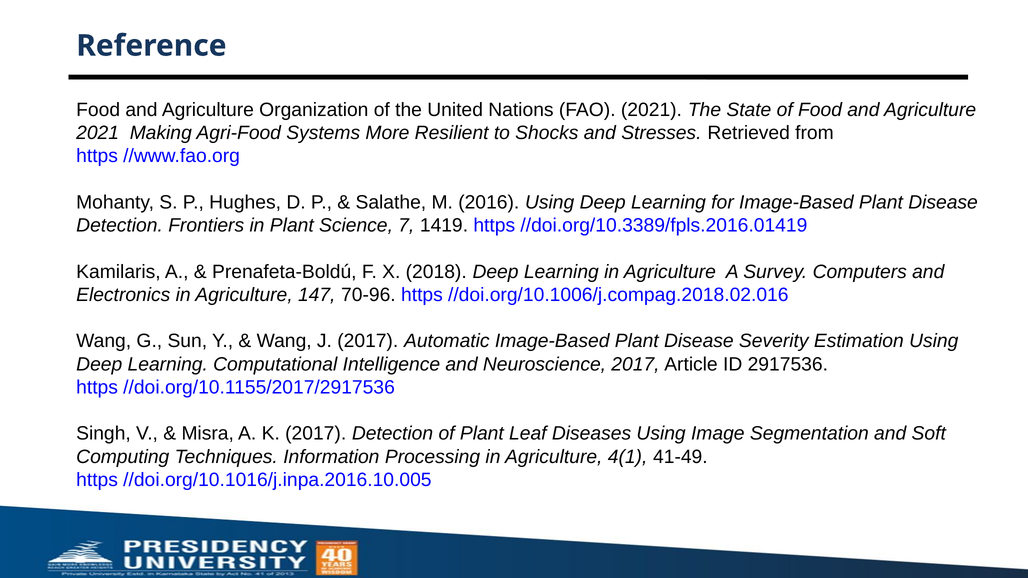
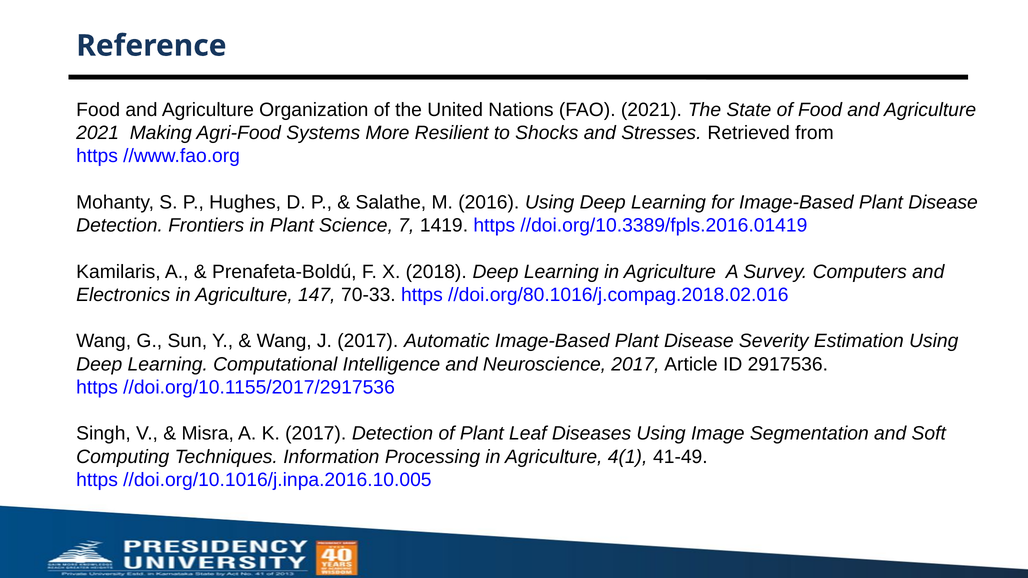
70-96: 70-96 -> 70-33 (368, 295)
//doi.org/10.1006/j.compag.2018.02.016: //doi.org/10.1006/j.compag.2018.02.016 -> //doi.org/80.1016/j.compag.2018.02.016 (618, 295)
